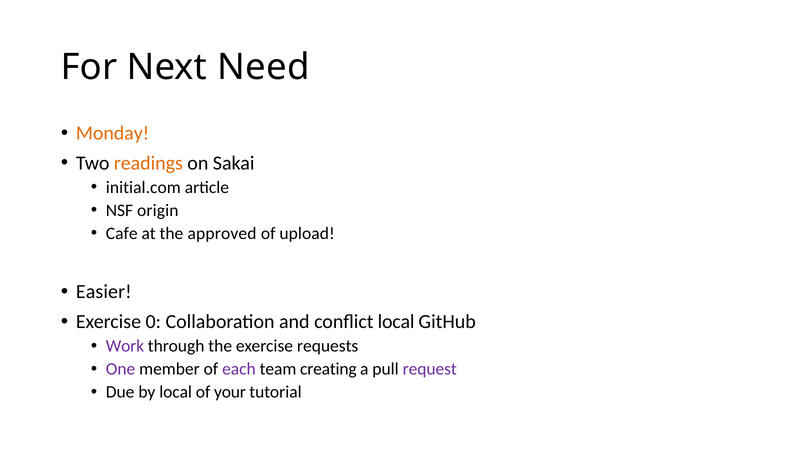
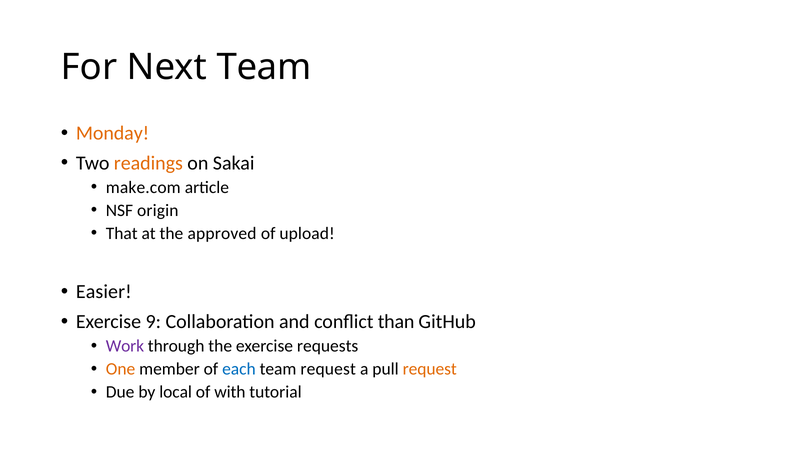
Next Need: Need -> Team (264, 67)
initial.com: initial.com -> make.com (143, 188)
Cafe: Cafe -> That (122, 234)
0: 0 -> 9 (153, 322)
conflict local: local -> than (396, 322)
One colour: purple -> orange (121, 369)
each colour: purple -> blue (239, 369)
team creating: creating -> request (328, 369)
request colour: purple -> orange (430, 369)
your: your -> with (230, 392)
